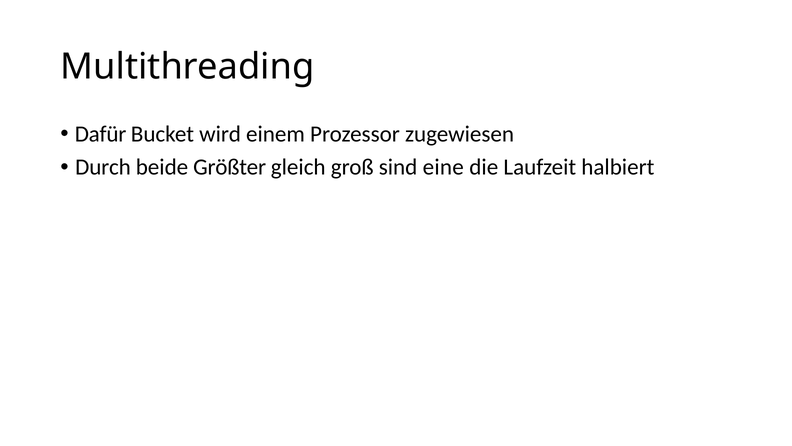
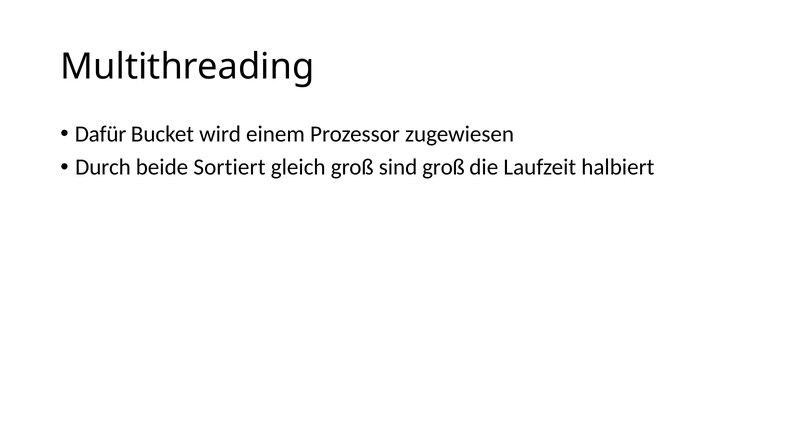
Größter: Größter -> Sortiert (229, 167)
sind eine: eine -> groß (443, 167)
